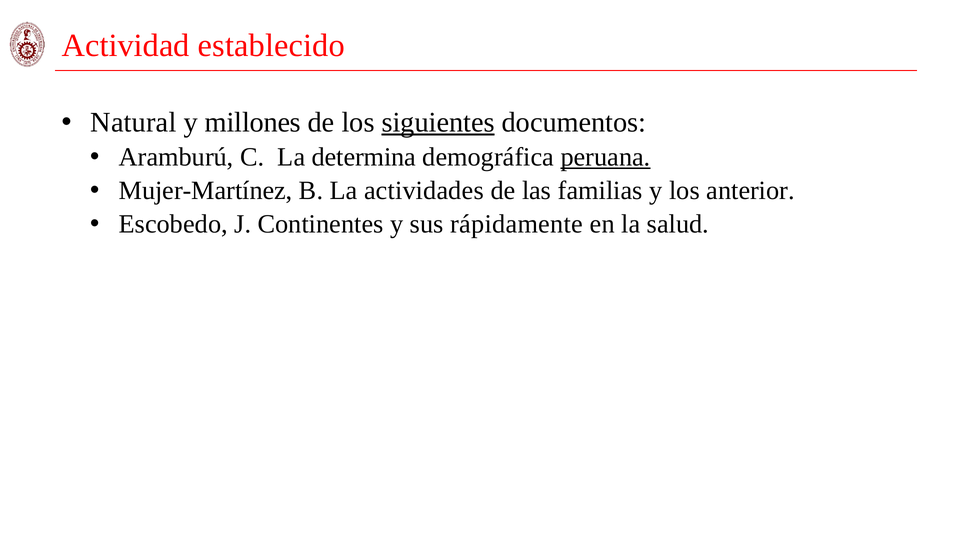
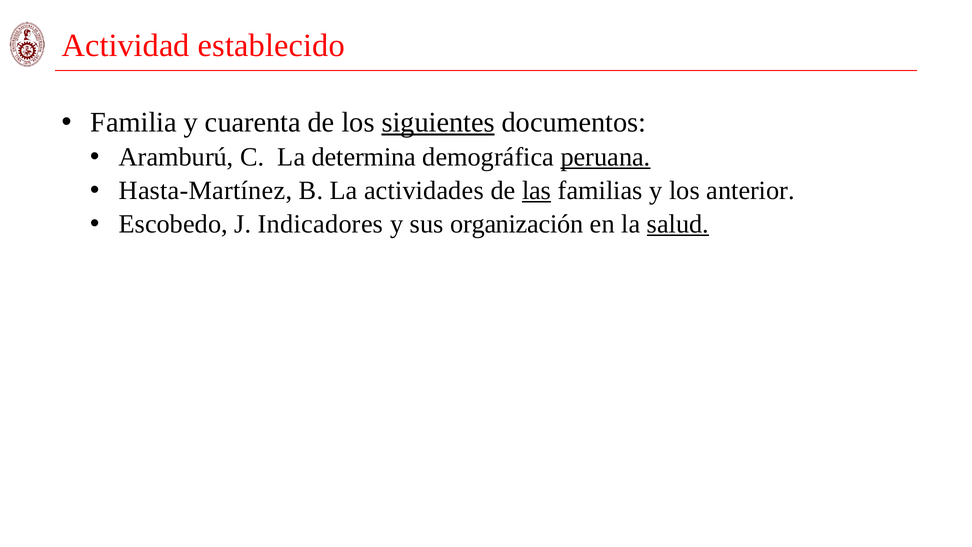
Natural: Natural -> Familia (134, 122)
millones: millones -> cuarenta (253, 122)
Mujer-Martínez: Mujer-Martínez -> Hasta-Martínez (205, 190)
las underline: none -> present (537, 190)
Continentes: Continentes -> Indicadores (321, 224)
rápidamente: rápidamente -> organización (517, 224)
salud underline: none -> present (678, 224)
